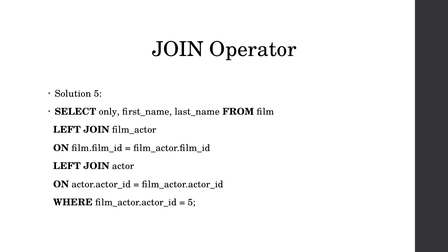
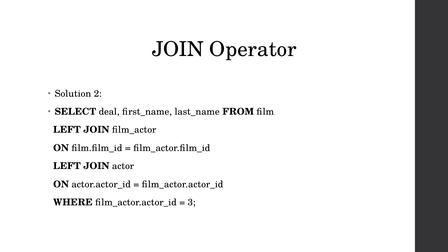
Solution 5: 5 -> 2 (98, 94)
only: only -> deal (109, 112)
5: 5 -> 3 (192, 202)
